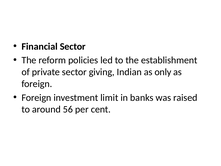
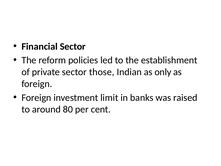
giving: giving -> those (102, 72)
56: 56 -> 80 (68, 109)
